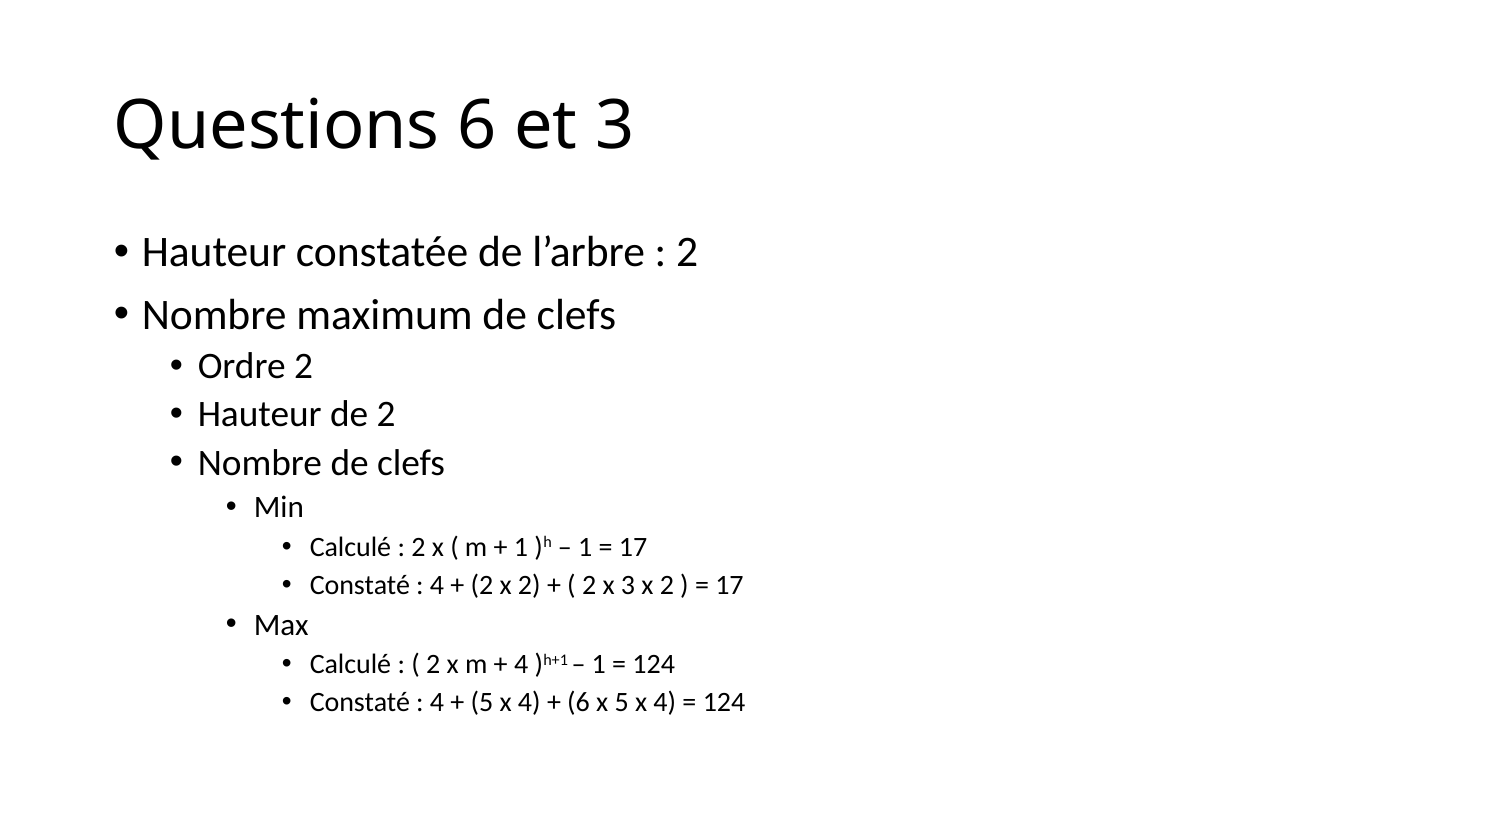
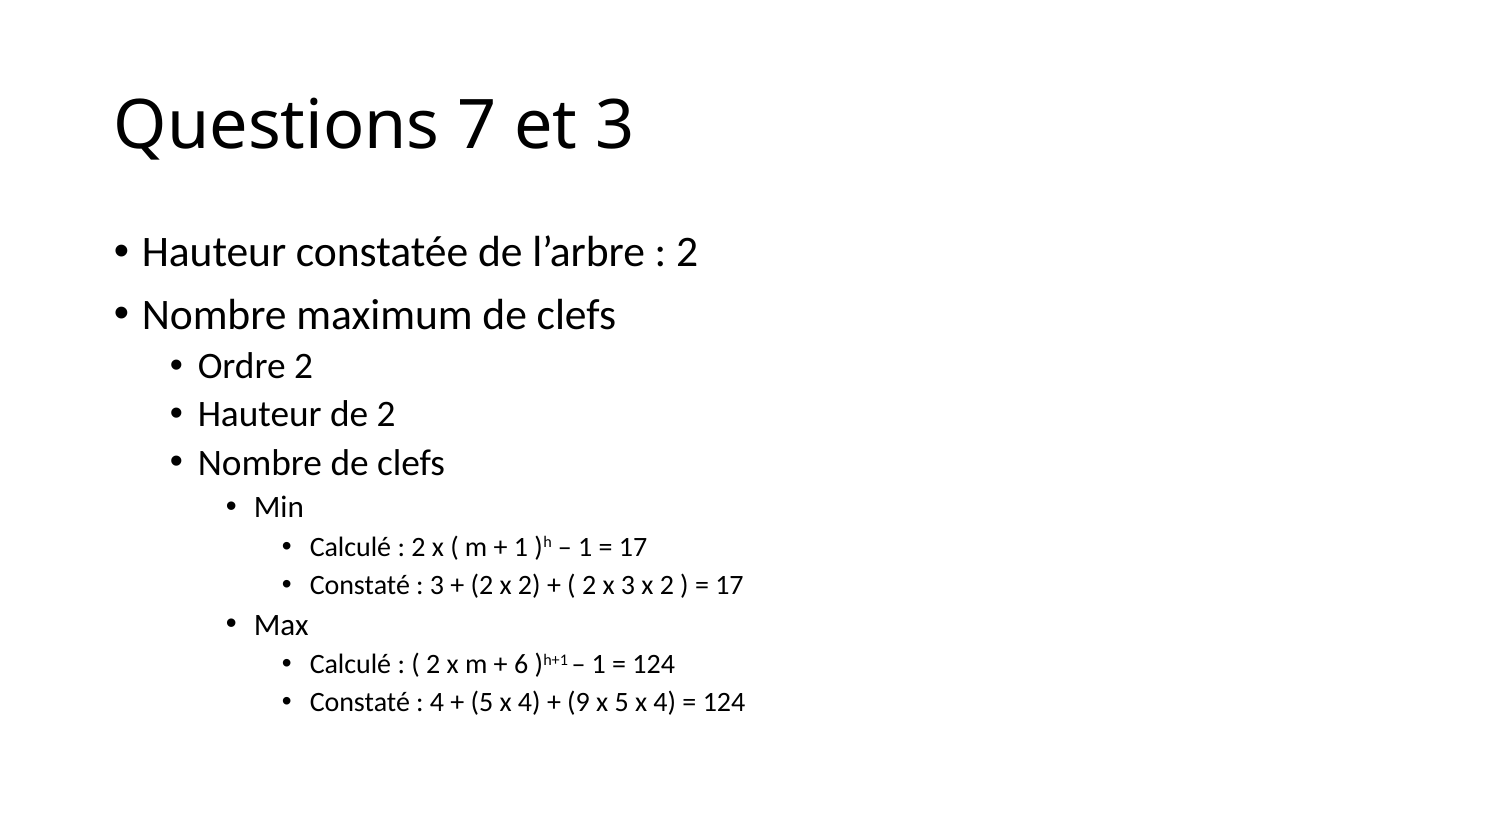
Questions 6: 6 -> 7 (477, 125)
4: 4 -> 3 (437, 585)
4: 4 -> 6 (521, 664)
6: 6 -> 9 (578, 702)
